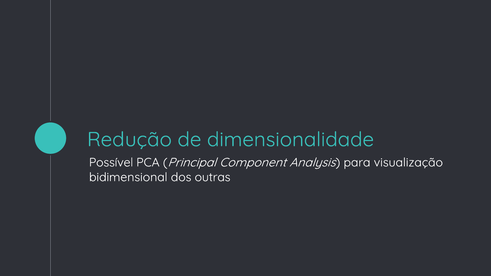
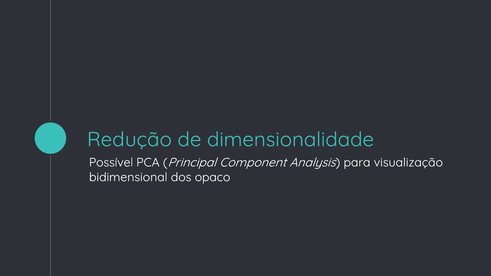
outras: outras -> opaco (213, 177)
